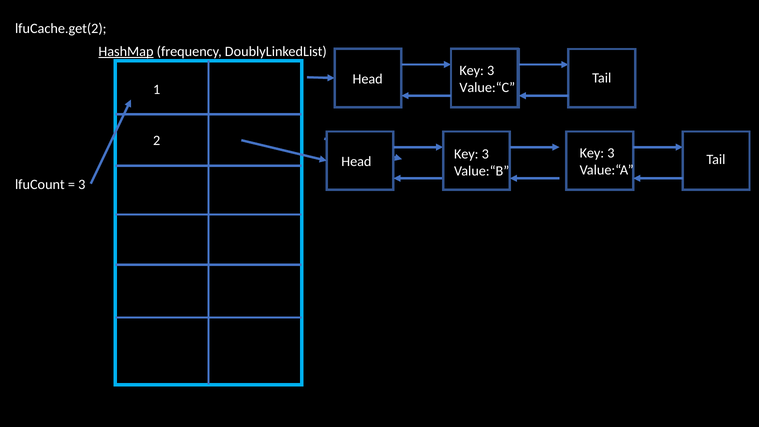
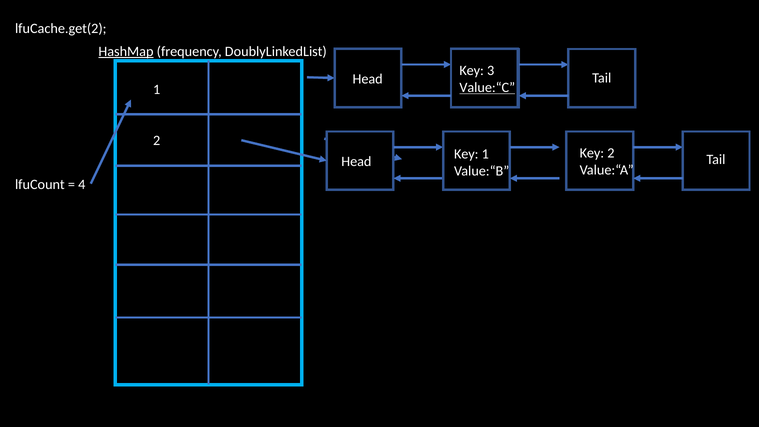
Value:“C underline: none -> present (487, 88)
3: 3 -> 2 (611, 153)
3: 3 -> 1 (485, 154)
3: 3 -> 4 (82, 184)
